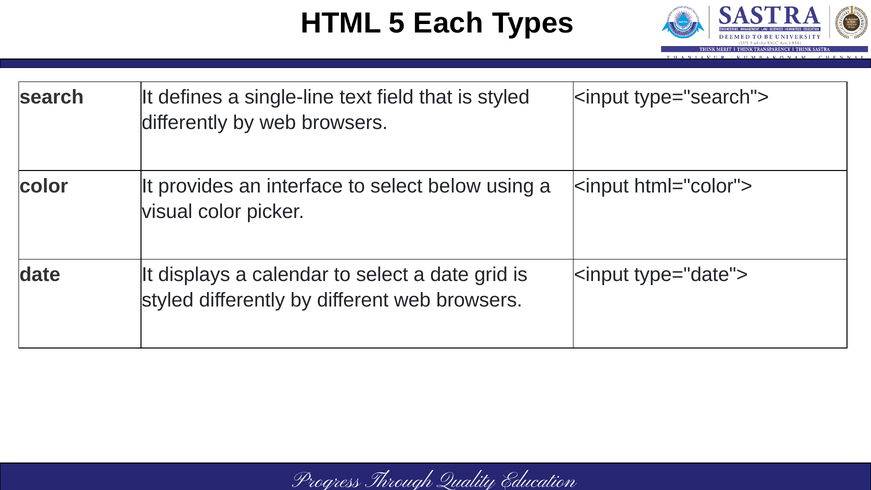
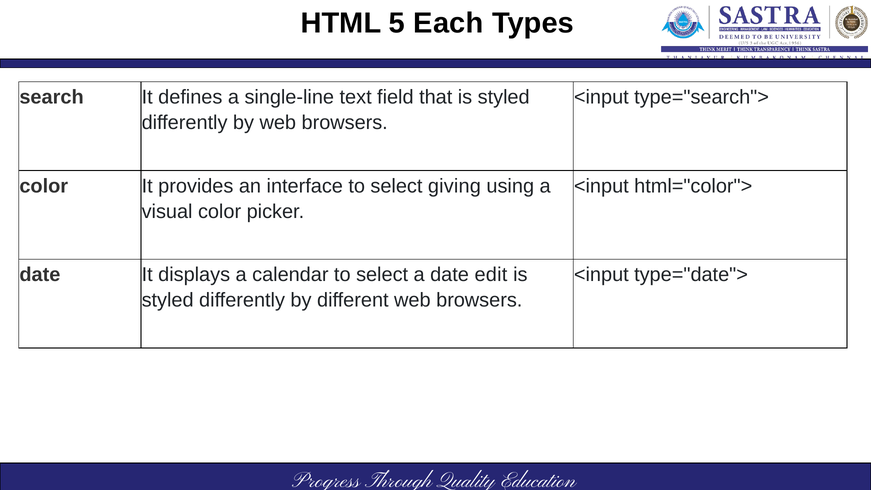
below: below -> giving (454, 186)
grid: grid -> edit (491, 275)
